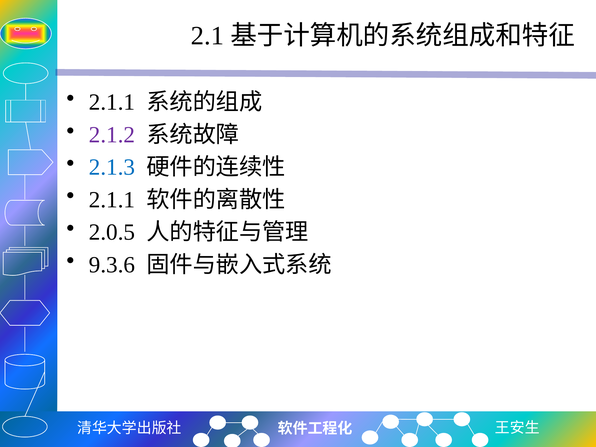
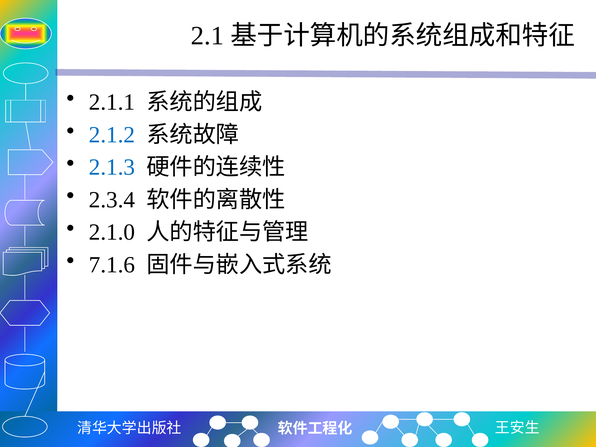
2.1.2 colour: purple -> blue (112, 135)
2.1.1: 2.1.1 -> 2.3.4 (112, 200)
2.0.5: 2.0.5 -> 2.1.0 (112, 232)
9.3.6: 9.3.6 -> 7.1.6 (112, 265)
